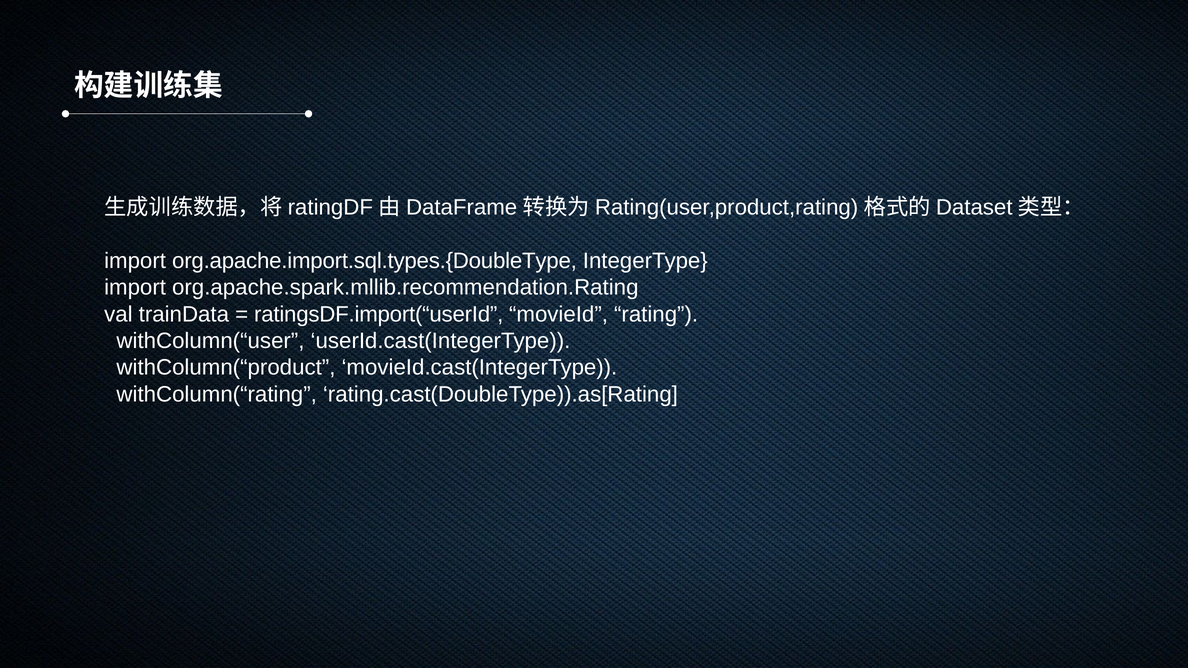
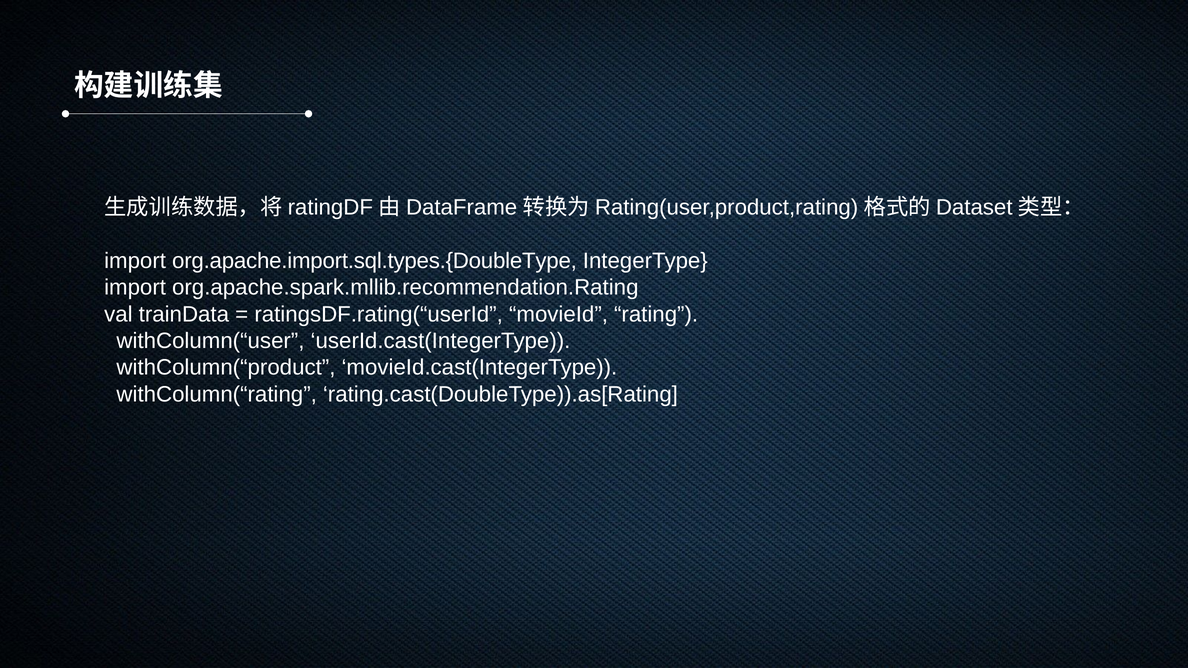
ratingsDF.import(“userId: ratingsDF.import(“userId -> ratingsDF.rating(“userId (379, 314)
